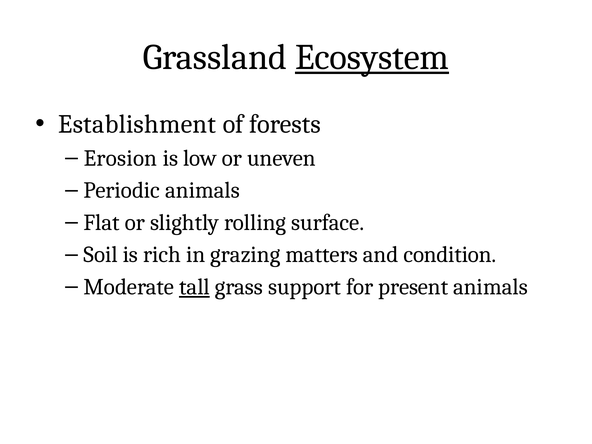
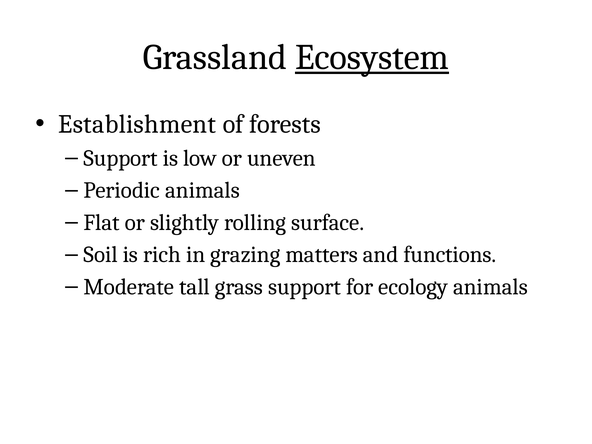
Erosion: Erosion -> Support (121, 158)
condition: condition -> functions (450, 255)
tall underline: present -> none (194, 287)
present: present -> ecology (413, 287)
